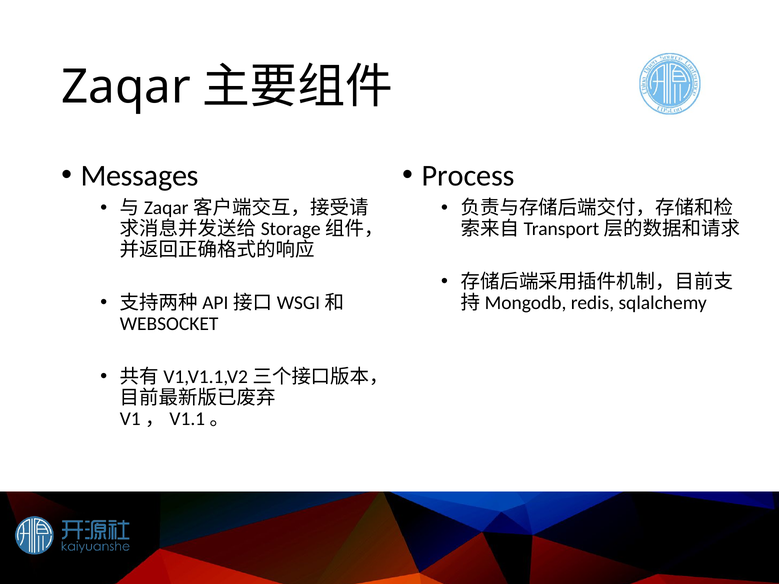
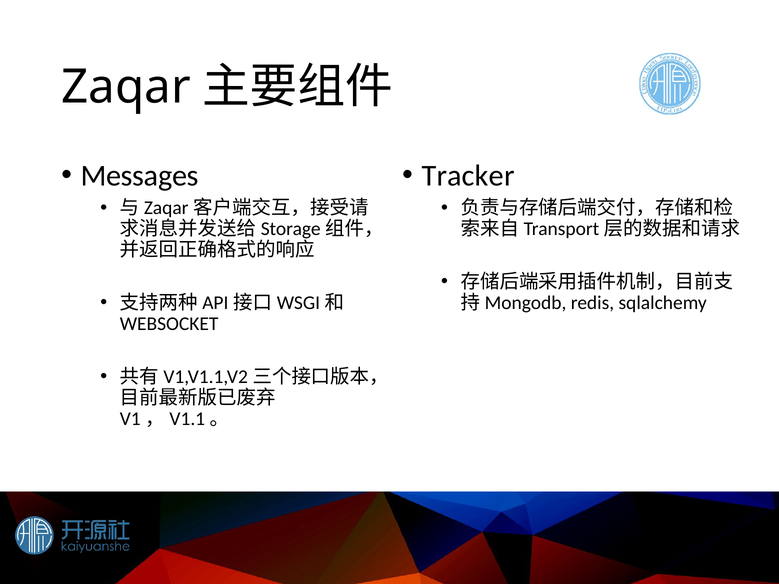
Process: Process -> Tracker (468, 176)
